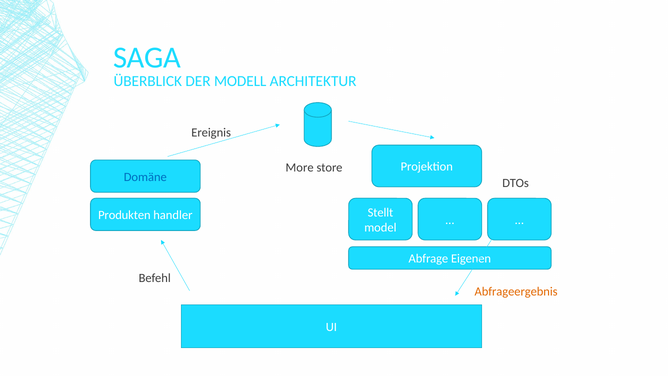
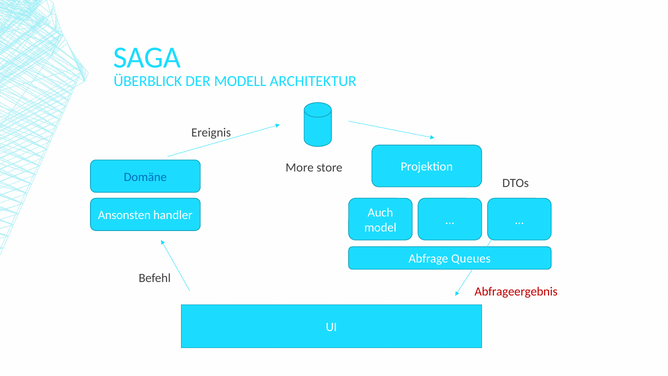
Stellt: Stellt -> Auch (380, 212)
Produkten: Produkten -> Ansonsten (124, 215)
Eigenen: Eigenen -> Queues (471, 259)
Abfrageergebnis colour: orange -> red (516, 291)
